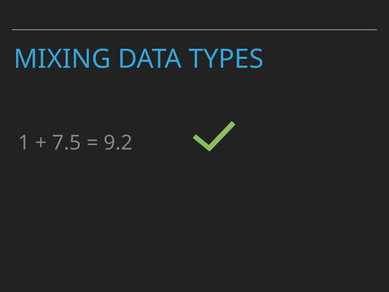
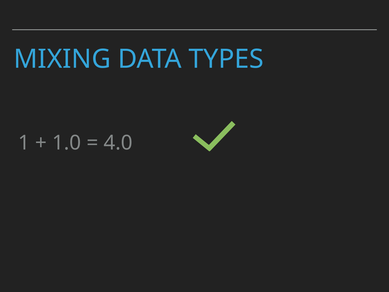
7.5: 7.5 -> 1.0 (67, 143)
9.2: 9.2 -> 4.0 (118, 143)
